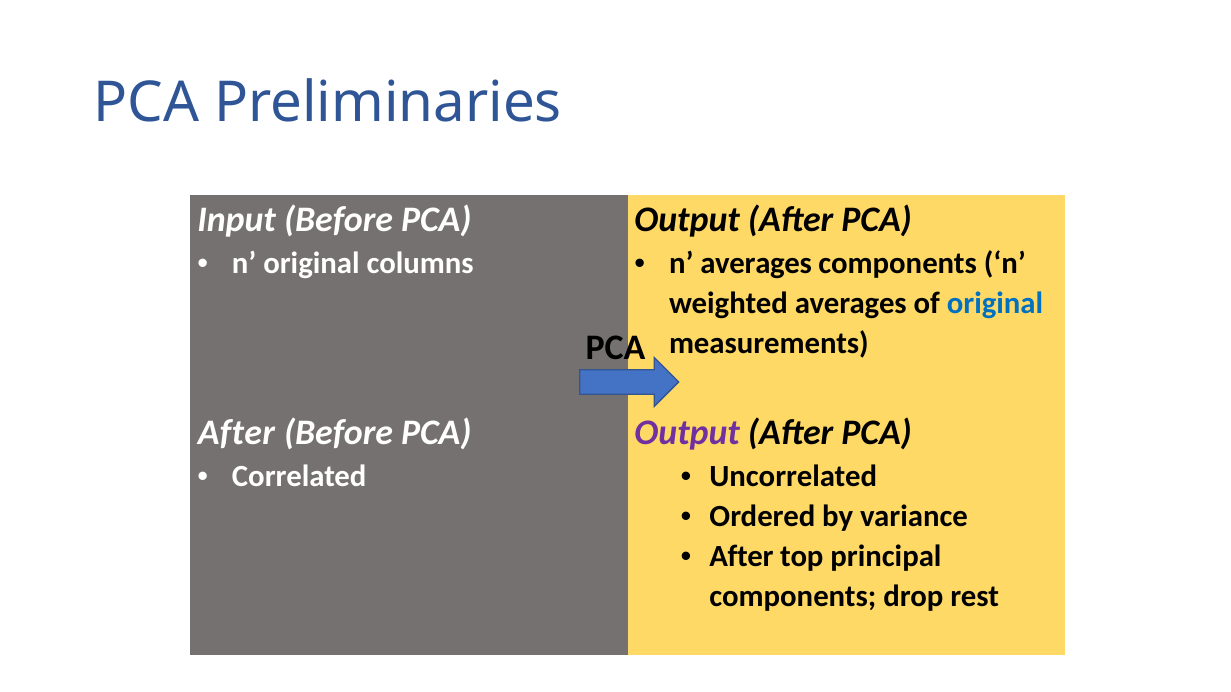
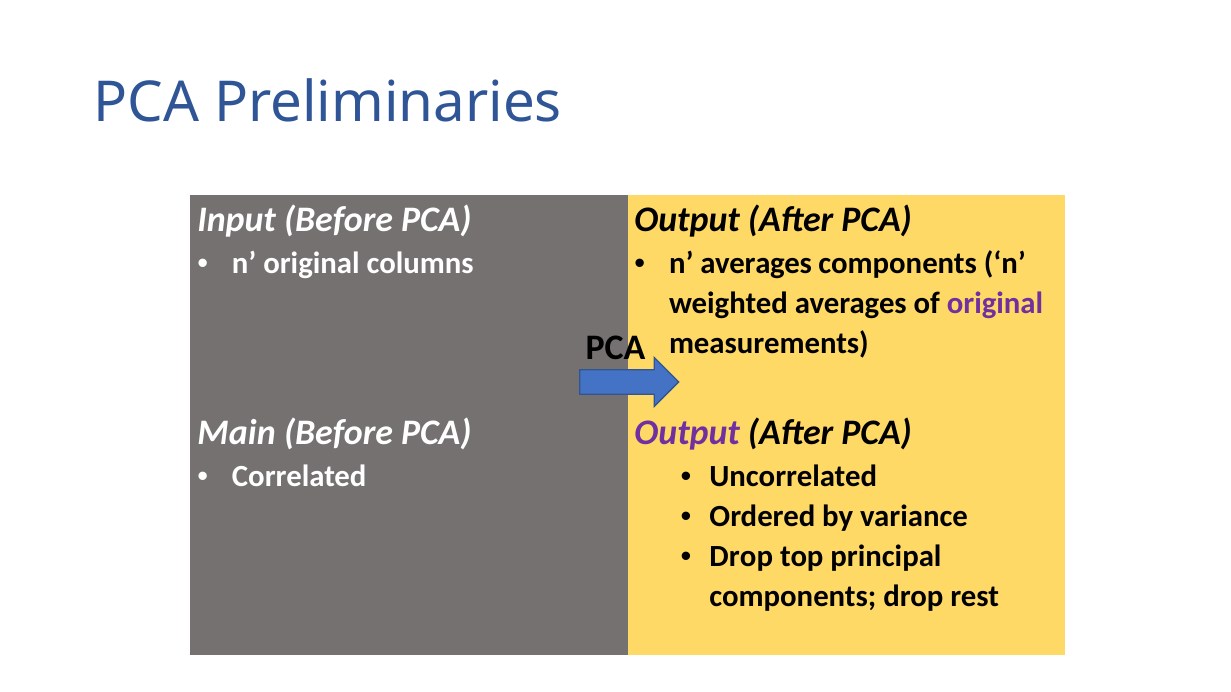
original colour: blue -> purple (995, 304)
After: After -> Main (237, 433)
After: After -> Drop (741, 557)
